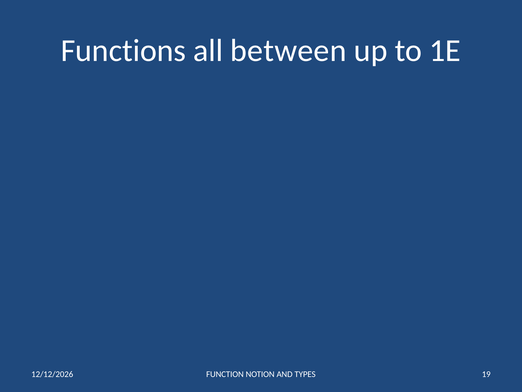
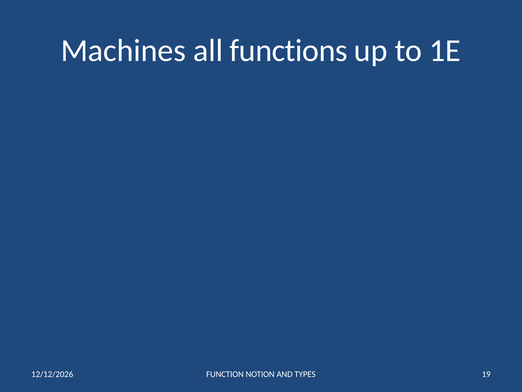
Functions: Functions -> Machines (123, 51)
between: between -> functions (289, 51)
